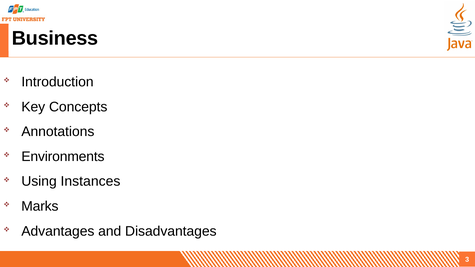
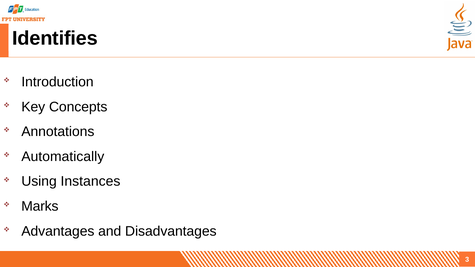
Business: Business -> Identifies (55, 38)
Environments: Environments -> Automatically (63, 157)
